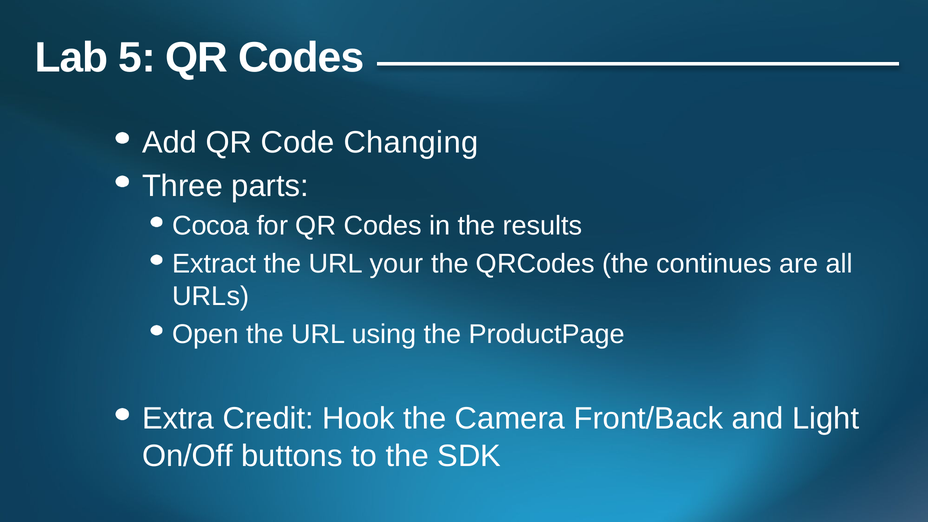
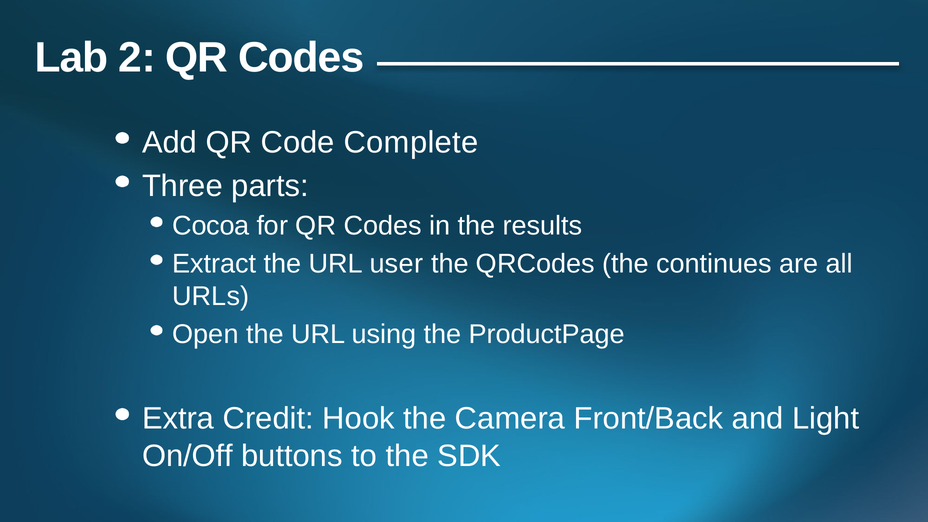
5: 5 -> 2 (137, 57)
Changing: Changing -> Complete (411, 143)
your: your -> user (396, 264)
